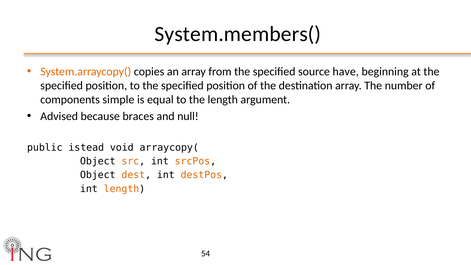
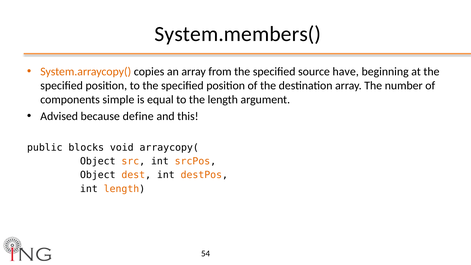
braces: braces -> define (138, 116)
null: null -> this (188, 116)
istead: istead -> blocks (86, 147)
